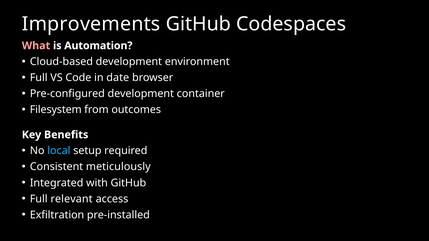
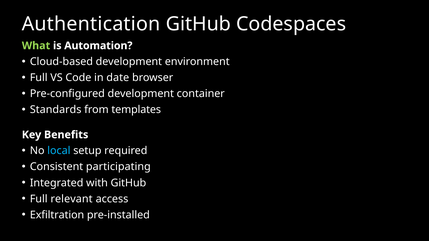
Improvements: Improvements -> Authentication (91, 24)
What colour: pink -> light green (36, 46)
Filesystem: Filesystem -> Standards (56, 110)
outcomes: outcomes -> templates (136, 110)
meticulously: meticulously -> participating (118, 167)
